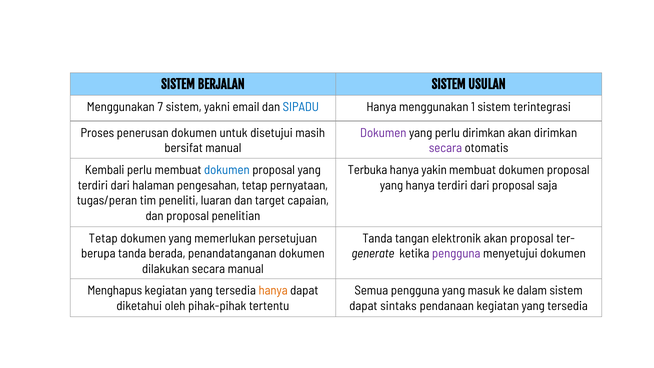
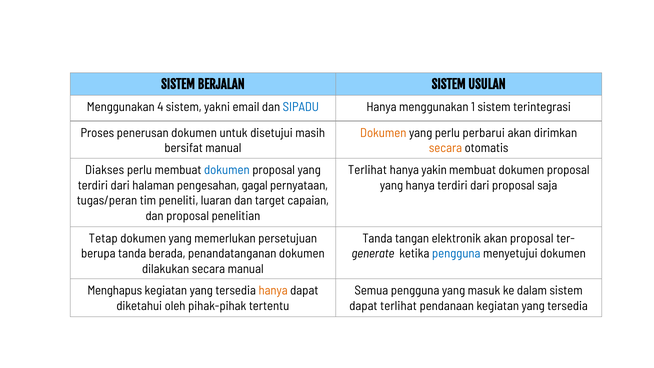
7: 7 -> 4 (160, 107)
Dokumen colour: purple -> orange (383, 133)
perlu dirimkan: dirimkan -> perbarui (484, 133)
secara colour: purple -> orange (446, 148)
Kembali: Kembali -> Diakses (105, 170)
Terbuka: Terbuka -> Terlihat (367, 170)
pengesahan tetap: tetap -> gagal (255, 185)
pengguna colour: purple -> blue (456, 254)
dapat sintaks: sintaks -> terlihat (398, 306)
